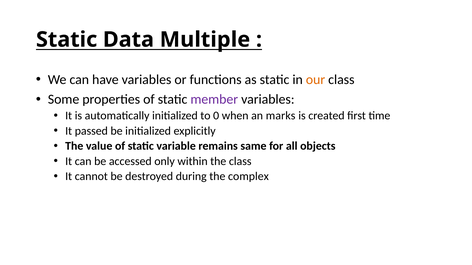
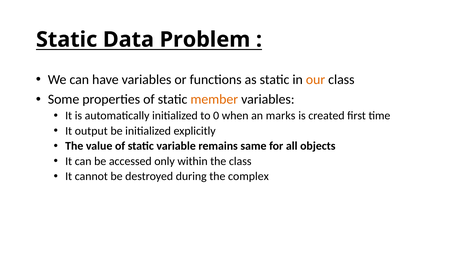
Multiple: Multiple -> Problem (205, 40)
member colour: purple -> orange (214, 100)
passed: passed -> output (91, 131)
